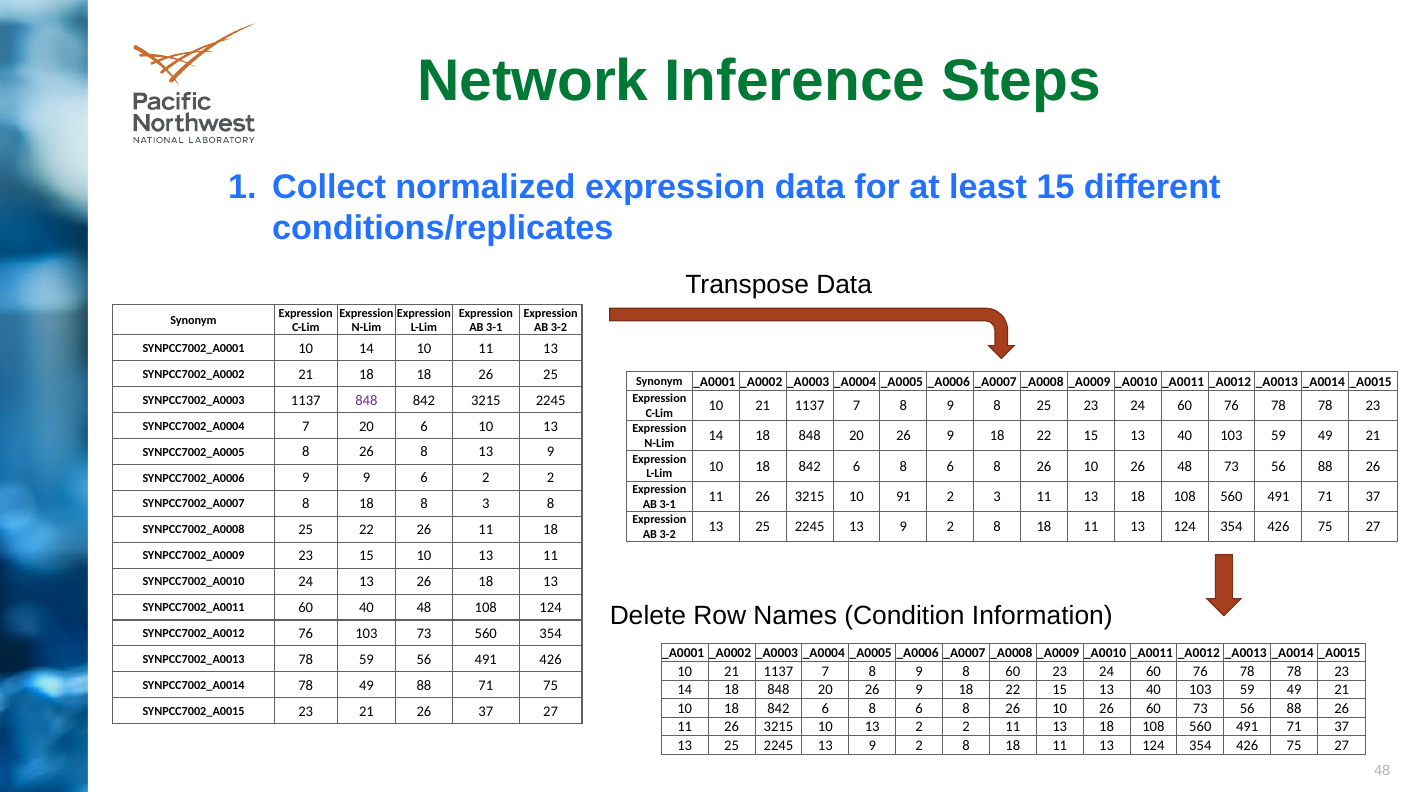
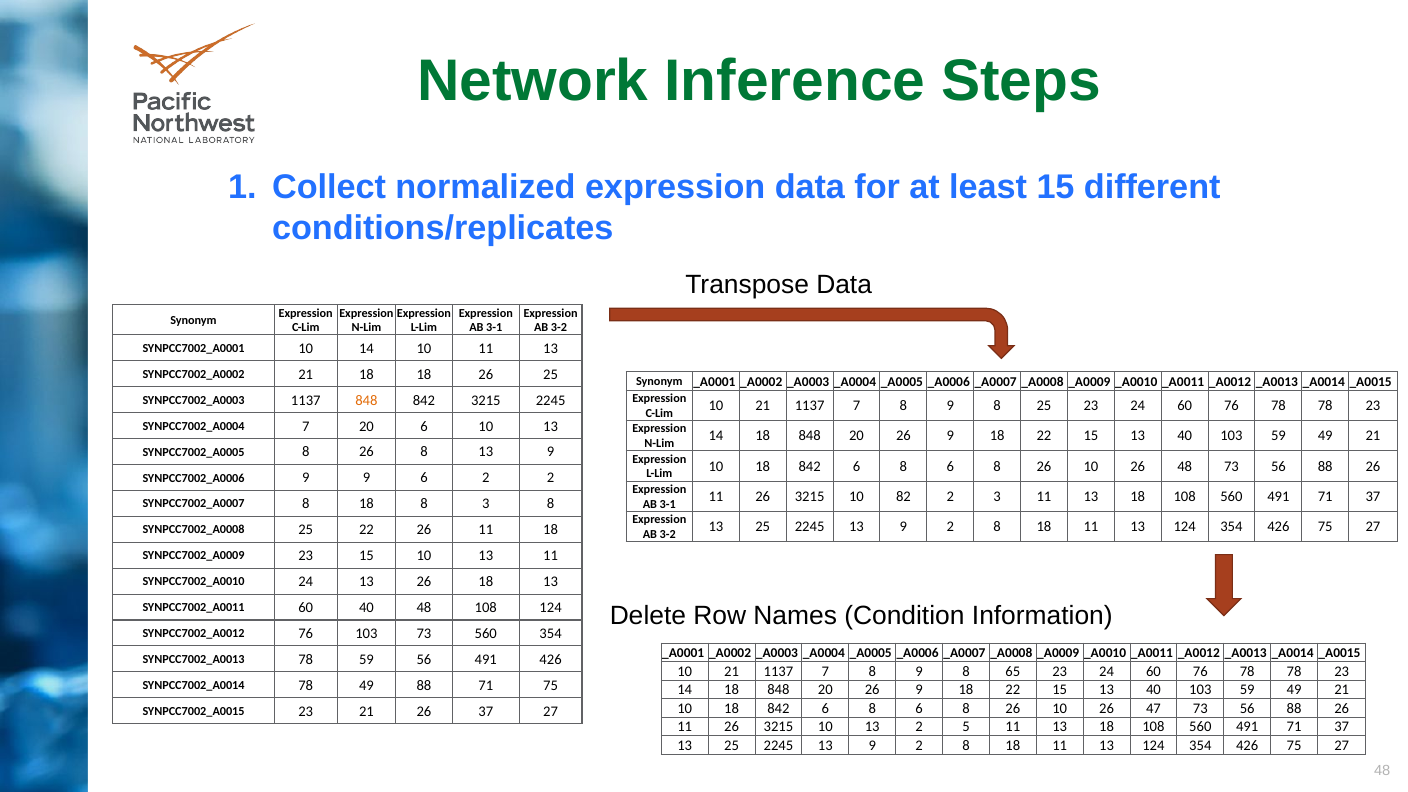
848 colour: purple -> orange (366, 400)
91: 91 -> 82 (903, 497)
8 60: 60 -> 65 (1013, 671)
26 60: 60 -> 47 (1153, 709)
13 2 2: 2 -> 5 (966, 727)
